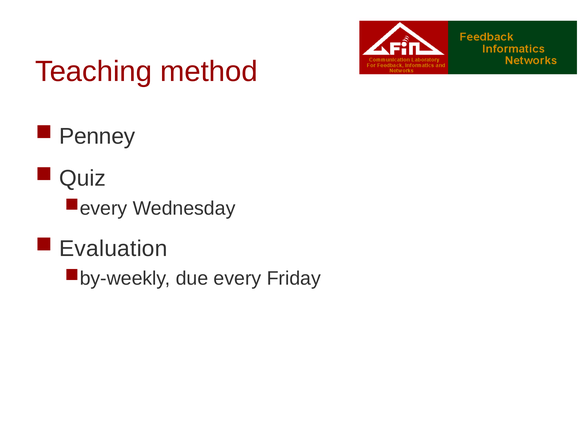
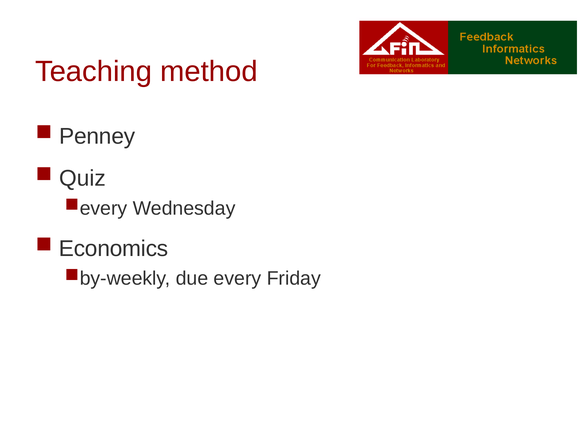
Evaluation: Evaluation -> Economics (114, 248)
